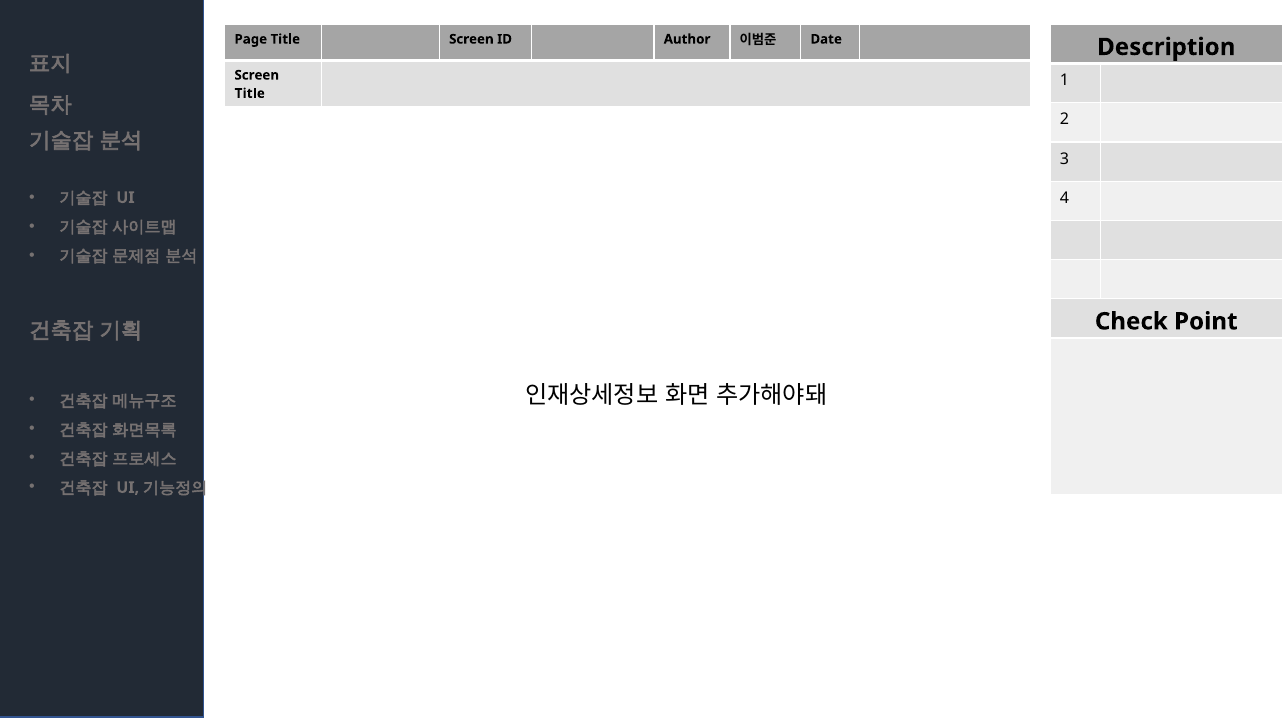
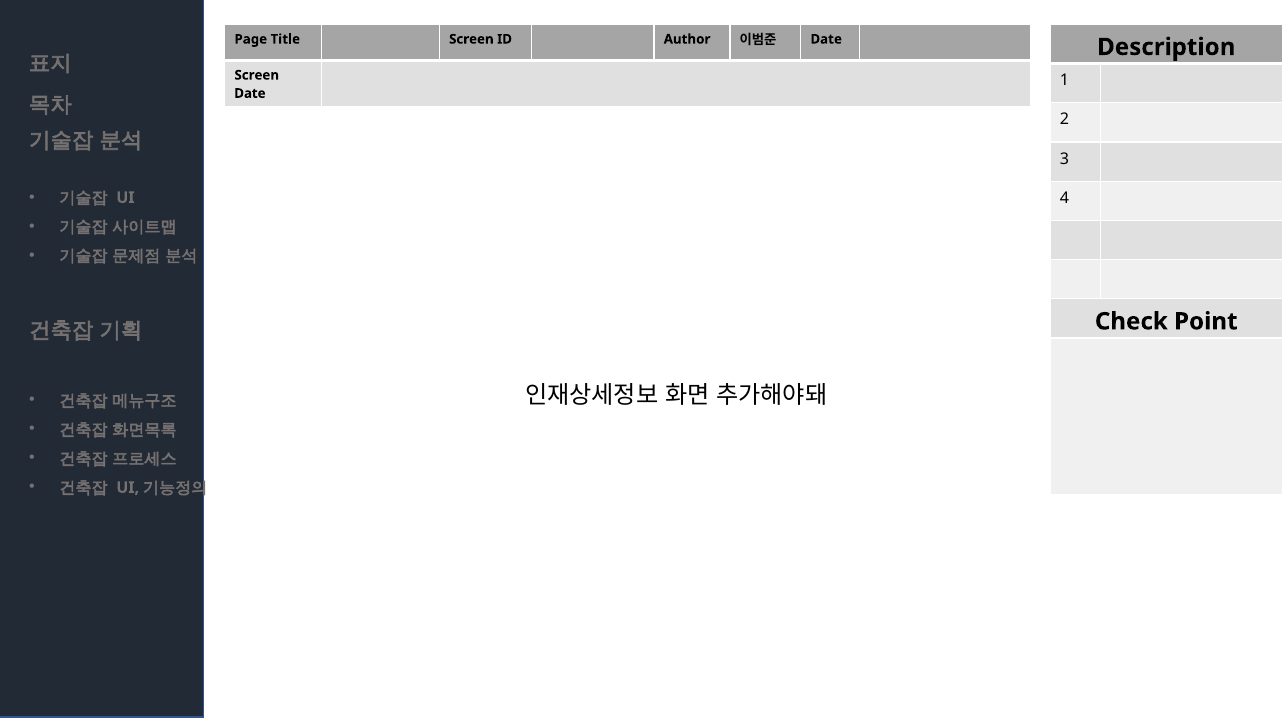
Title: Title -> Date (250, 93)
